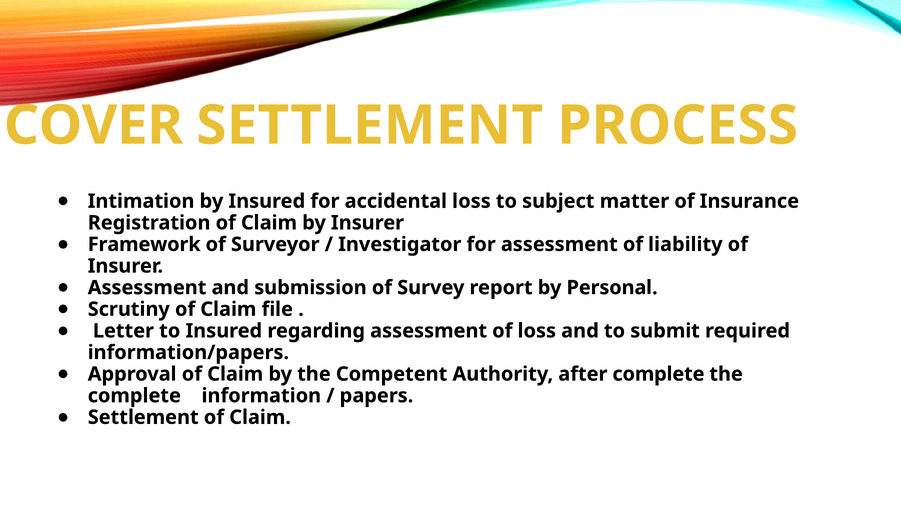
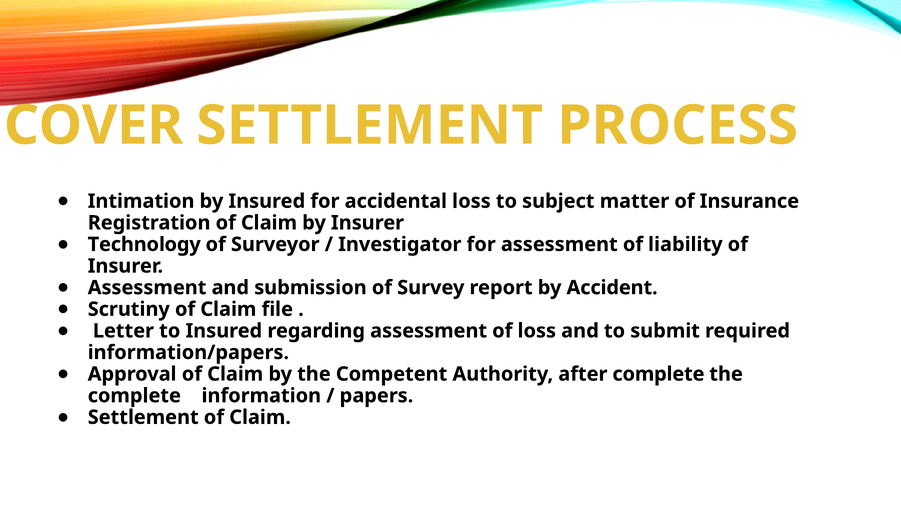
Framework: Framework -> Technology (144, 244)
Personal: Personal -> Accident (612, 288)
